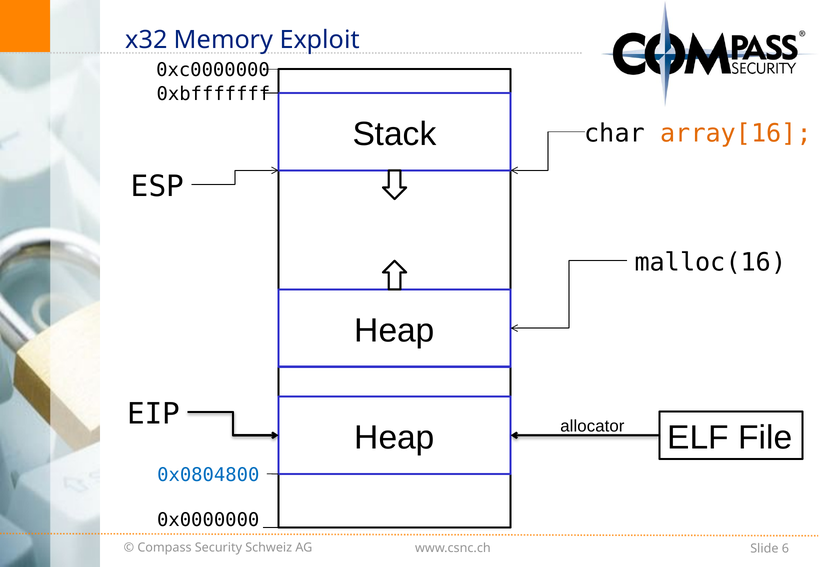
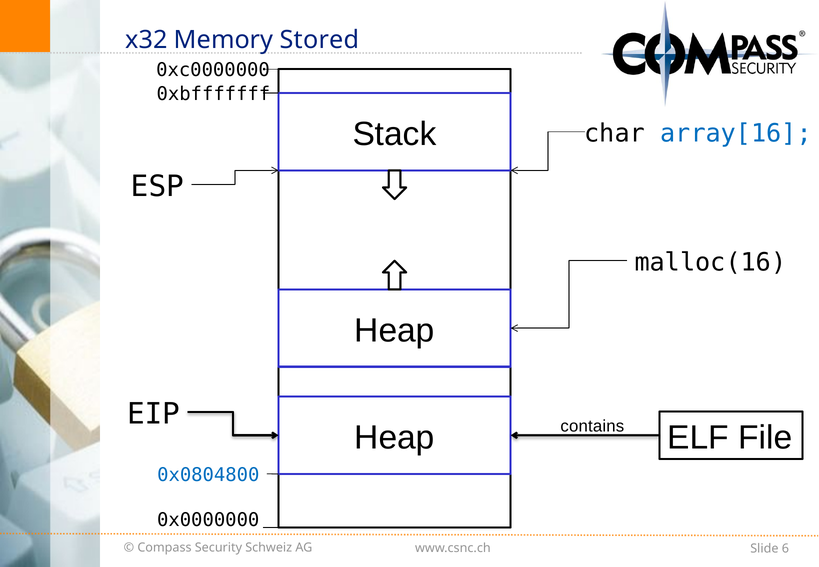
Exploit: Exploit -> Stored (320, 40)
array[16 colour: orange -> blue (736, 133)
allocator: allocator -> contains (592, 426)
